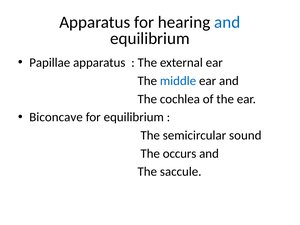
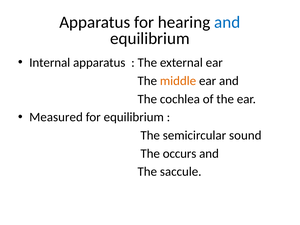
Papillae: Papillae -> Internal (50, 63)
middle colour: blue -> orange (178, 81)
Biconcave: Biconcave -> Measured (56, 117)
